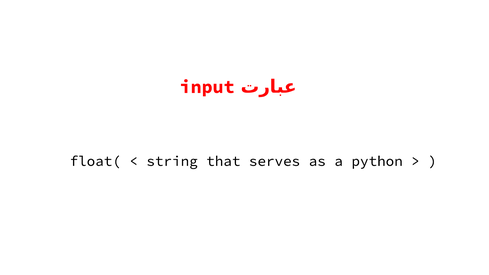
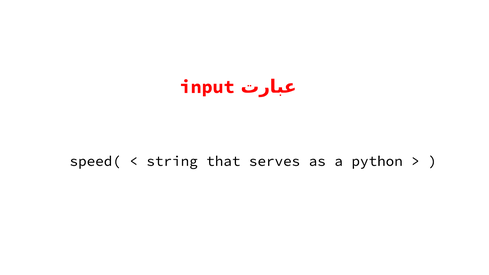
float(: float( -> speed( (95, 161)
